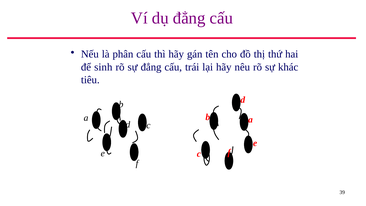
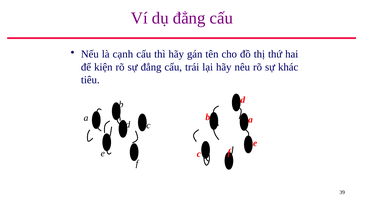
phân: phân -> cạnh (123, 54)
sinh: sinh -> kiện (103, 67)
